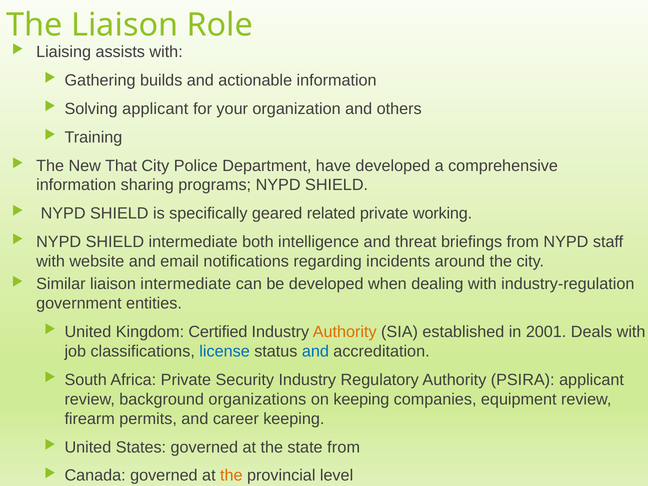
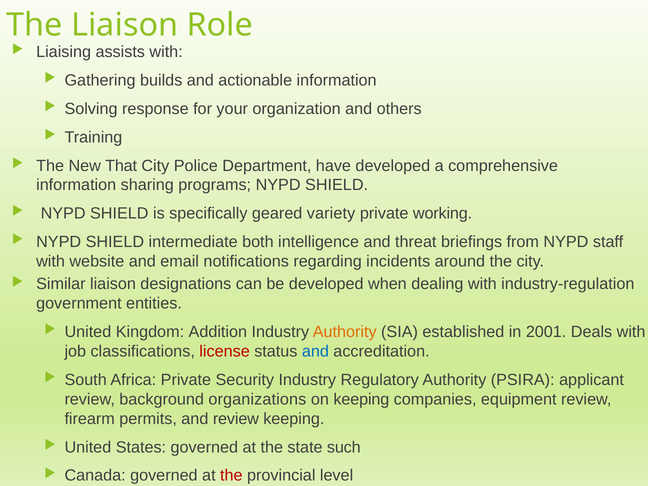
Solving applicant: applicant -> response (155, 109)
related: related -> variety (331, 214)
liaison intermediate: intermediate -> designations (186, 284)
Certified: Certified -> Addition (218, 332)
license colour: blue -> red (225, 351)
and career: career -> review (236, 419)
state from: from -> such (344, 447)
the colour: orange -> red (231, 476)
